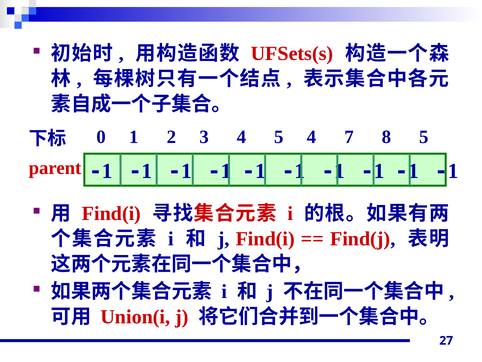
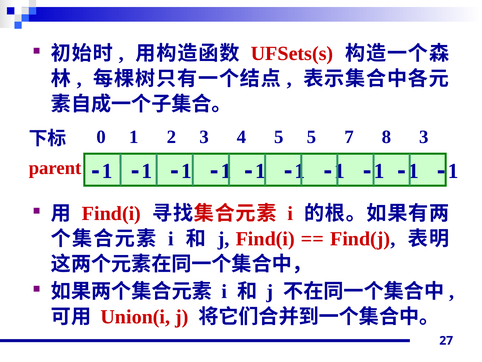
5 4: 4 -> 5 (312, 137)
8 5: 5 -> 3 (424, 137)
